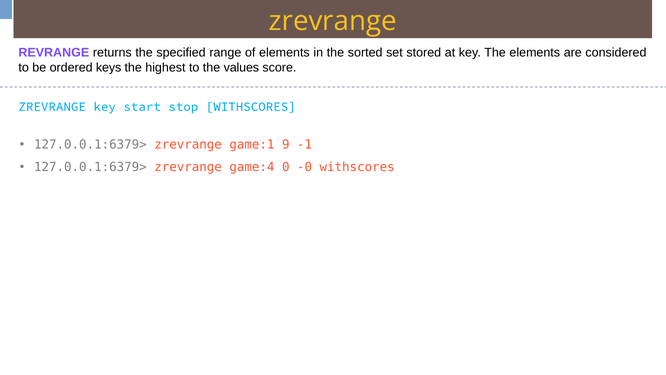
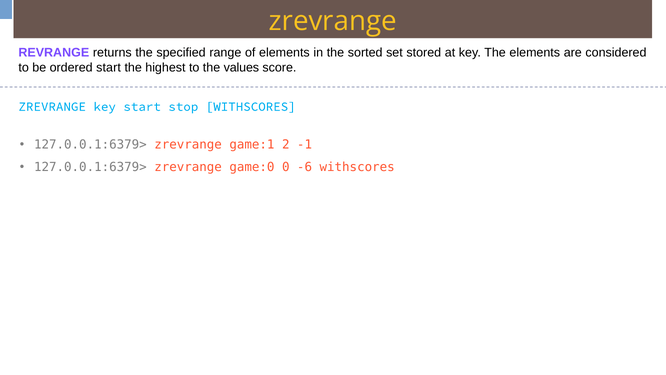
ordered keys: keys -> start (109, 67)
9: 9 -> 2 (286, 144)
game:4: game:4 -> game:0 (252, 167)
-0: -0 -> -6 (305, 167)
